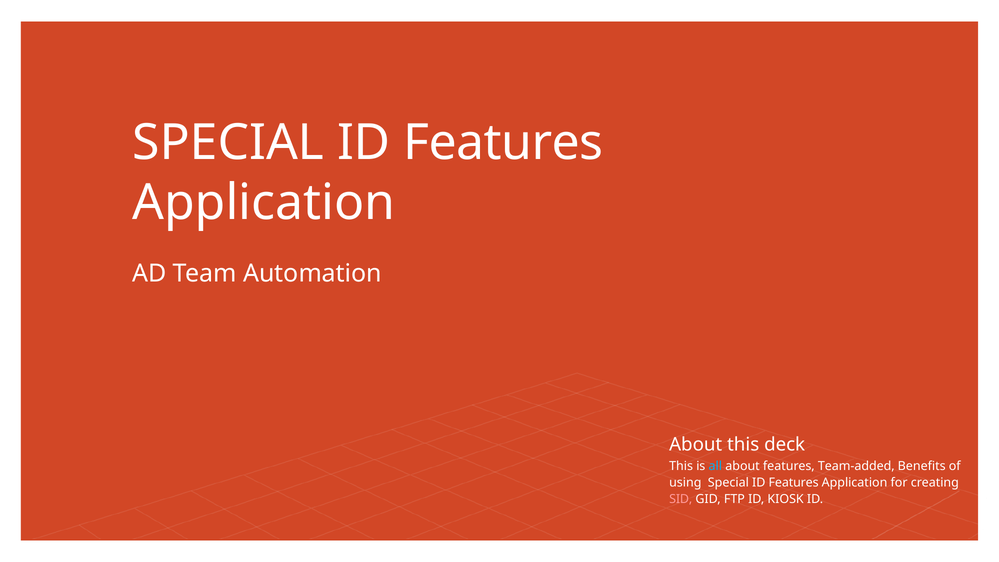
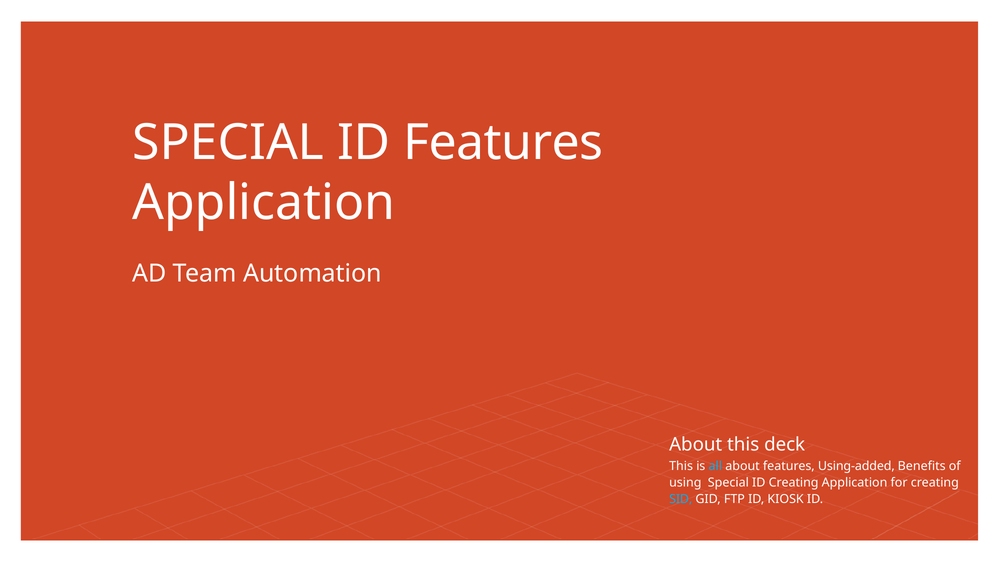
Team-added: Team-added -> Using-added (856, 466)
using Special ID Features: Features -> Creating (794, 483)
SID colour: pink -> light blue (681, 499)
